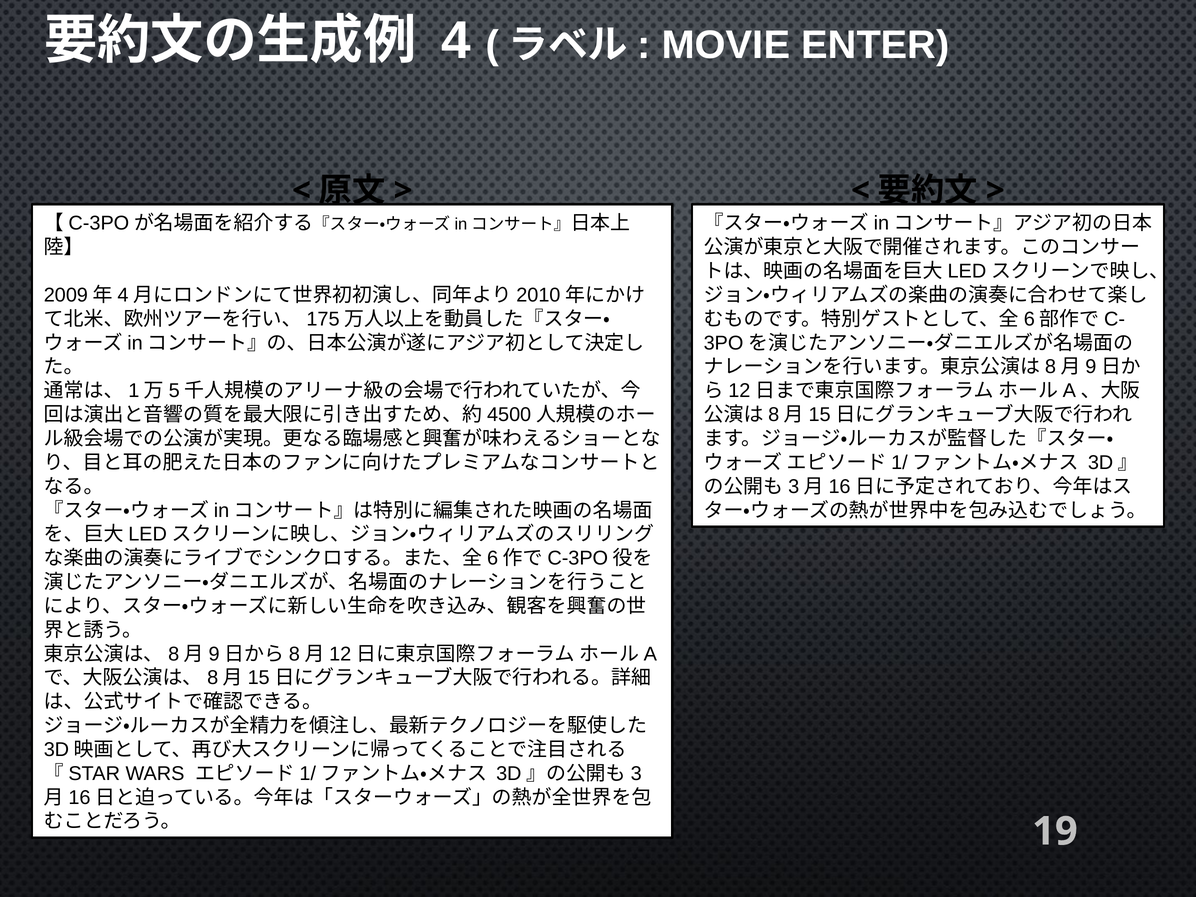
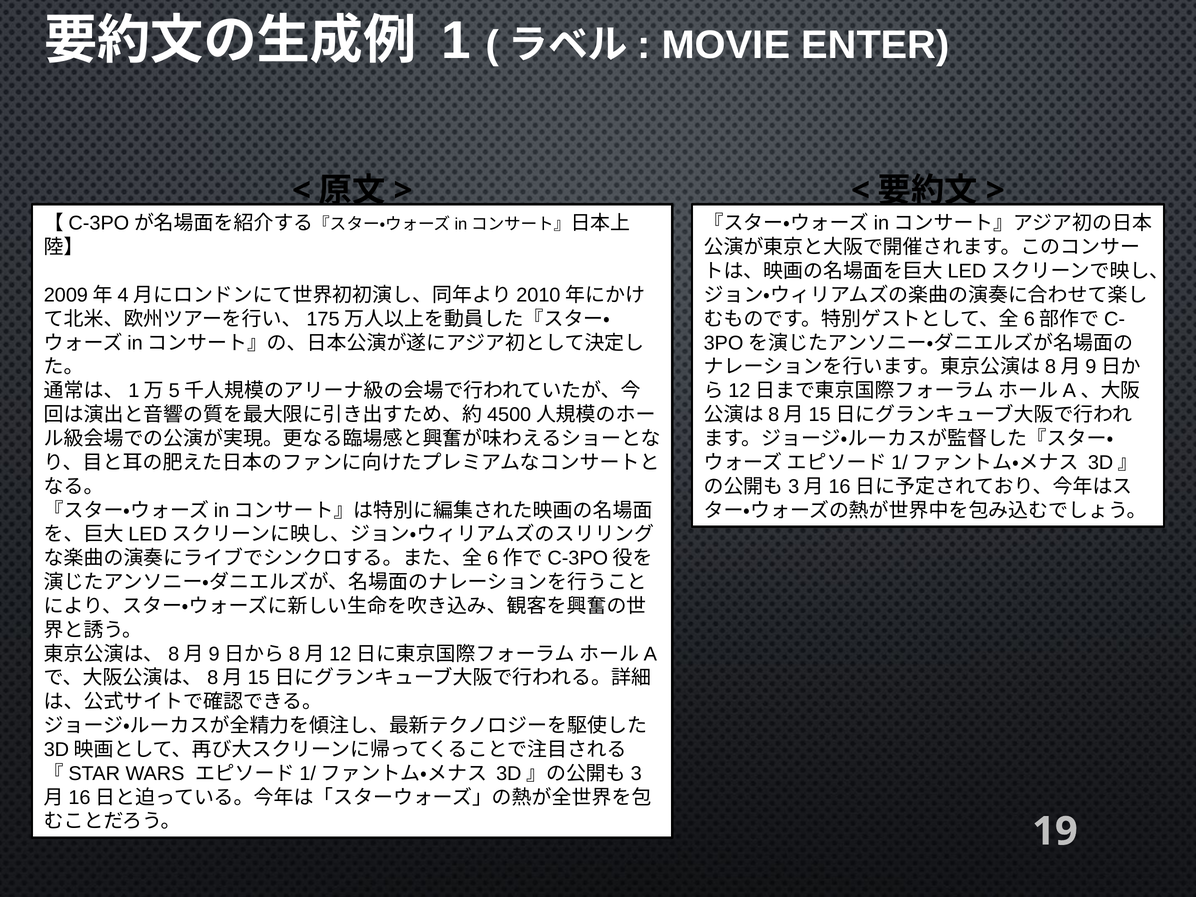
4: 4 -> 1 (456, 41)
